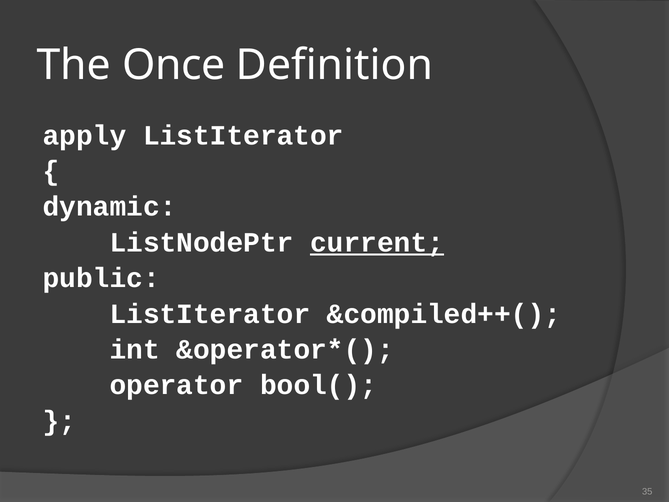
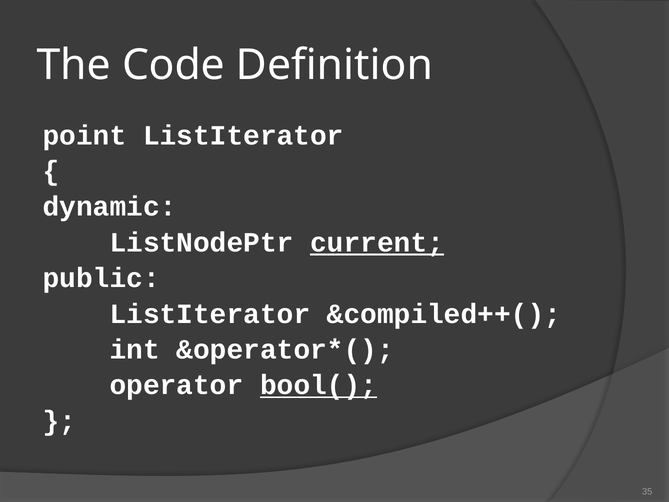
Once: Once -> Code (173, 65)
apply: apply -> point (84, 135)
bool( underline: none -> present (319, 385)
